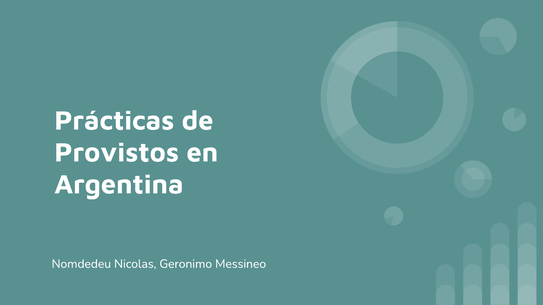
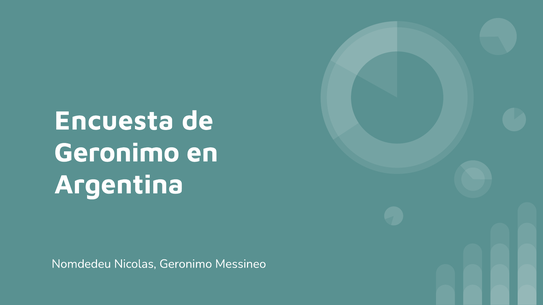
Prácticas: Prácticas -> Encuesta (114, 121)
Provistos: Provistos -> Geronimo (117, 153)
